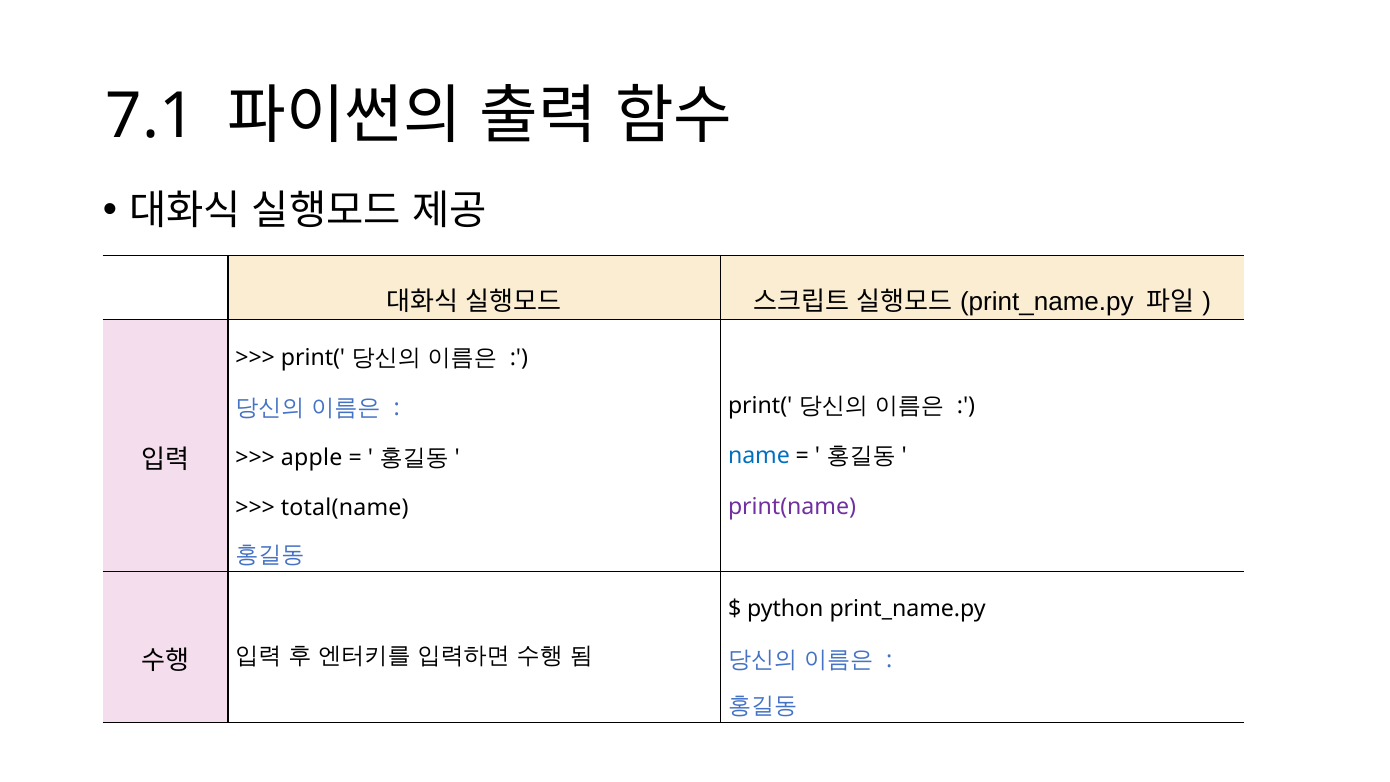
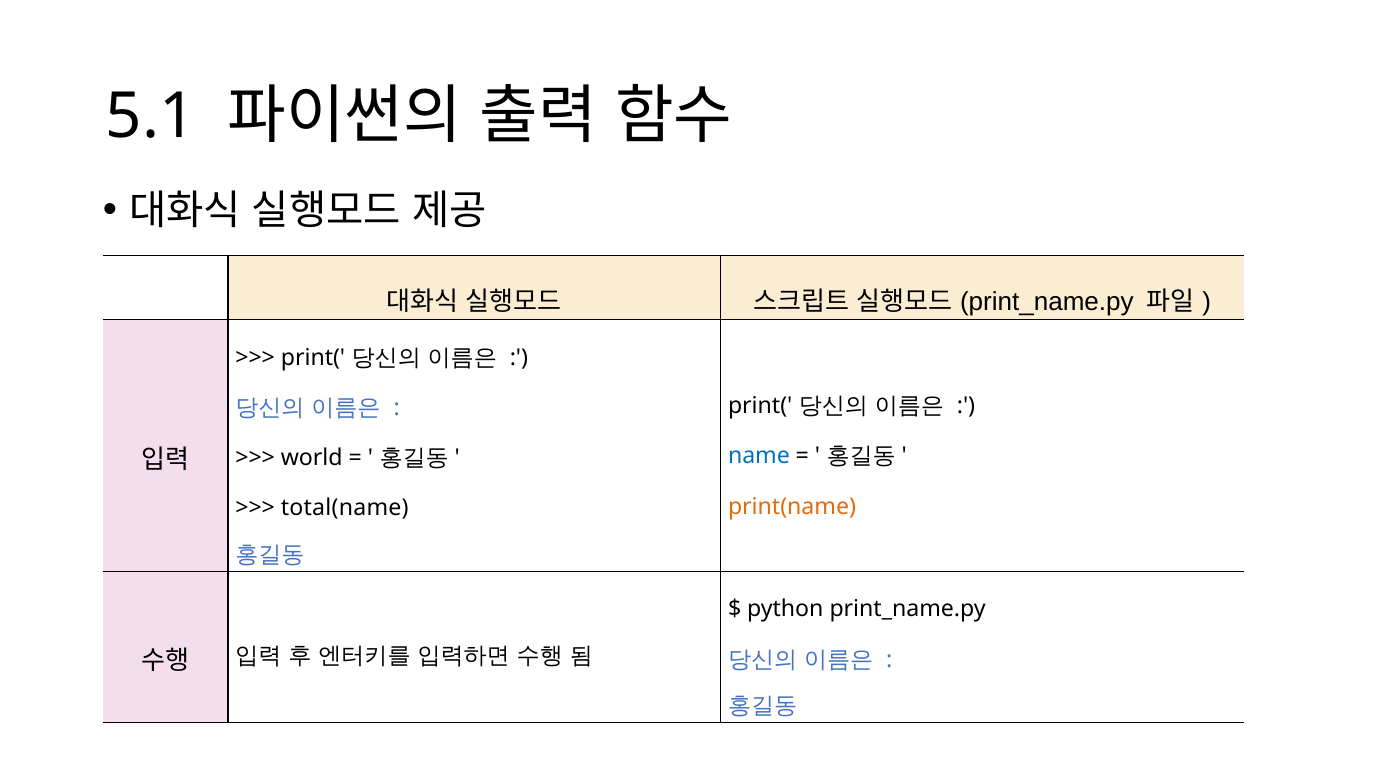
7.1: 7.1 -> 5.1 (151, 117)
apple: apple -> world (312, 458)
print(name colour: purple -> orange (792, 506)
